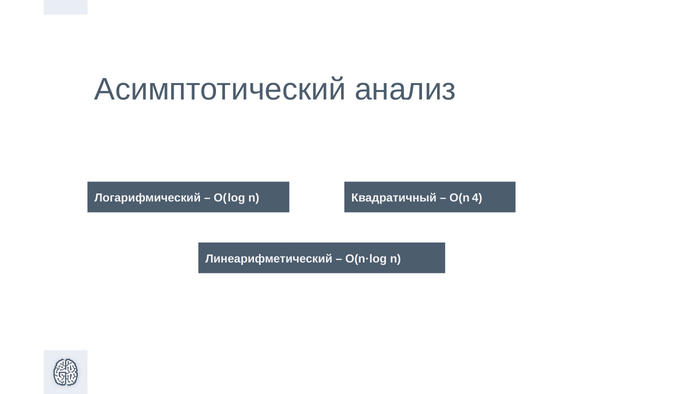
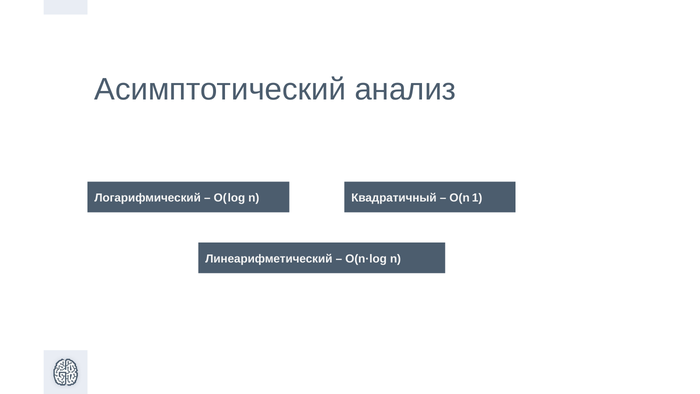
4: 4 -> 1 (477, 198)
